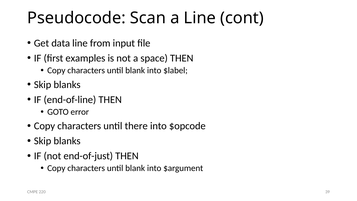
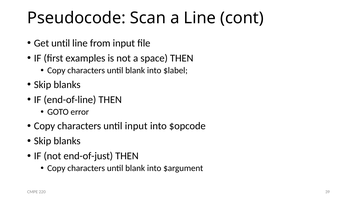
Get data: data -> until (61, 43)
until there: there -> input (136, 126)
